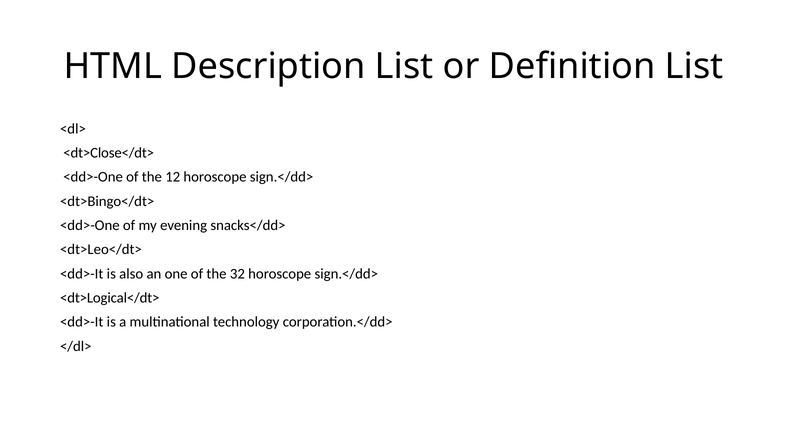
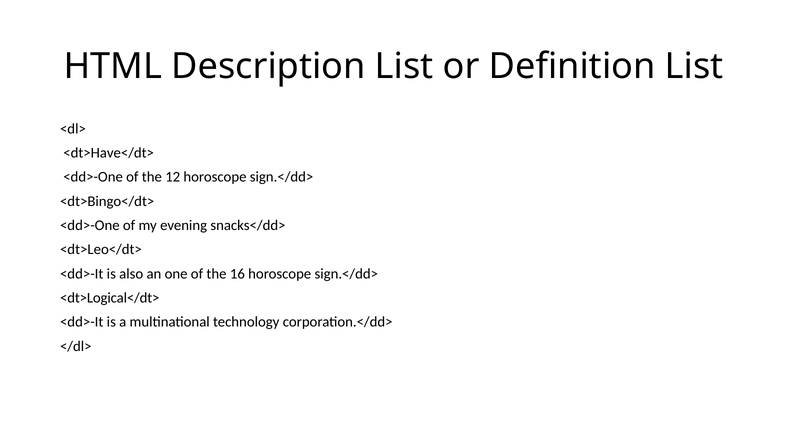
<dt>Close</dt>: <dt>Close</dt> -> <dt>Have</dt> (109, 153)
32: 32 -> 16 (237, 274)
